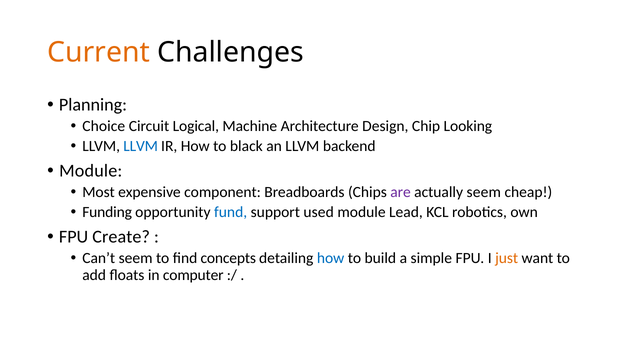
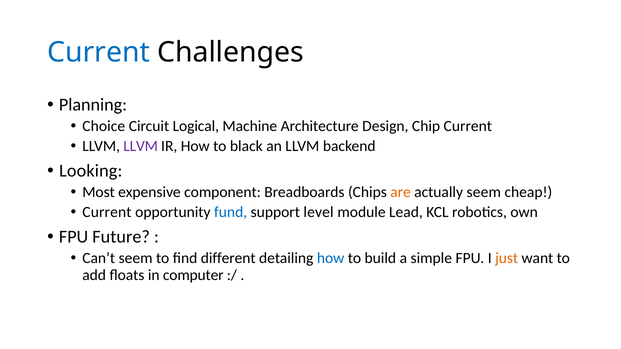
Current colour: orange -> blue (99, 52)
Chip Looking: Looking -> Current (468, 126)
LLVM colour: blue -> purple (141, 146)
Module: Module -> Looking (91, 171)
are colour: purple -> orange (401, 192)
Funding: Funding -> Current (107, 212)
used: used -> level (319, 212)
Create: Create -> Future (121, 237)
concepts: concepts -> different (228, 258)
